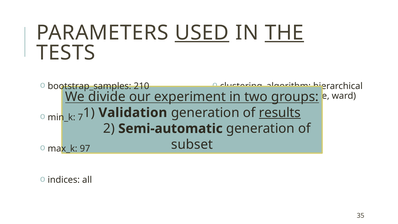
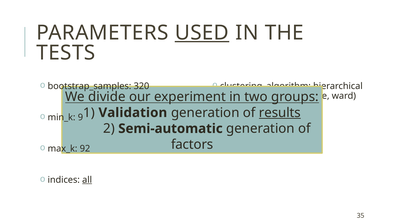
THE underline: present -> none (284, 33)
210: 210 -> 320 (141, 86)
7: 7 -> 9 (80, 117)
subset: subset -> factors (192, 144)
97: 97 -> 92 (85, 149)
all underline: none -> present (87, 180)
